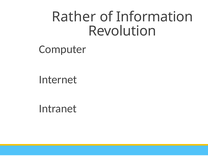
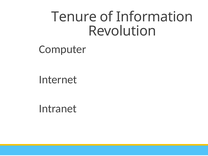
Rather: Rather -> Tenure (74, 17)
